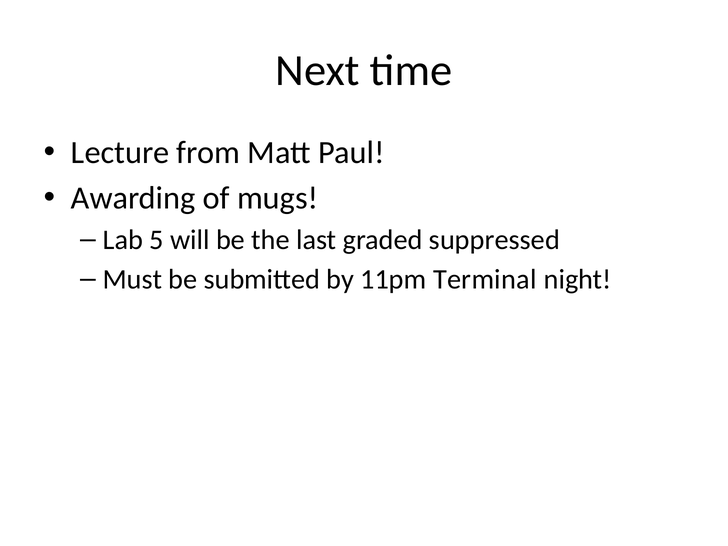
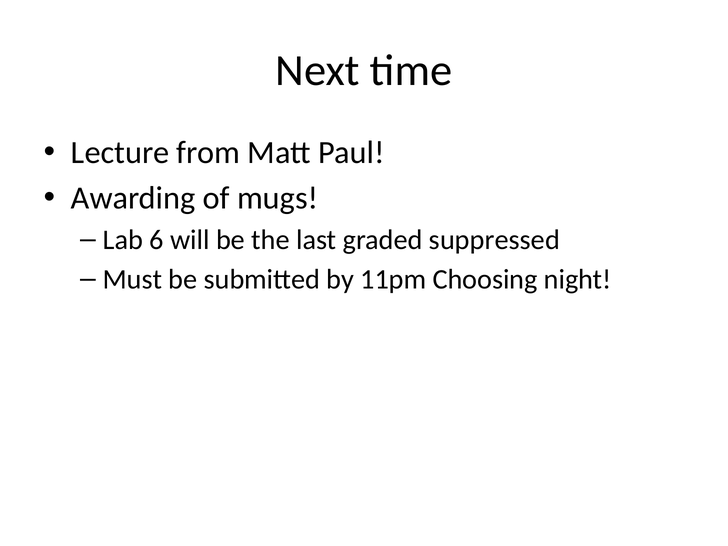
5: 5 -> 6 (157, 240)
Terminal: Terminal -> Choosing (485, 280)
